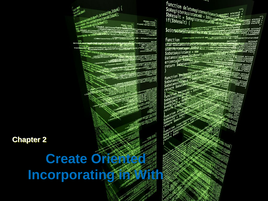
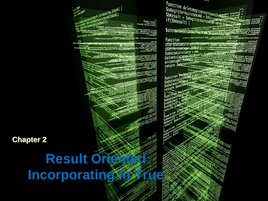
Create: Create -> Result (67, 159)
With: With -> True (149, 175)
